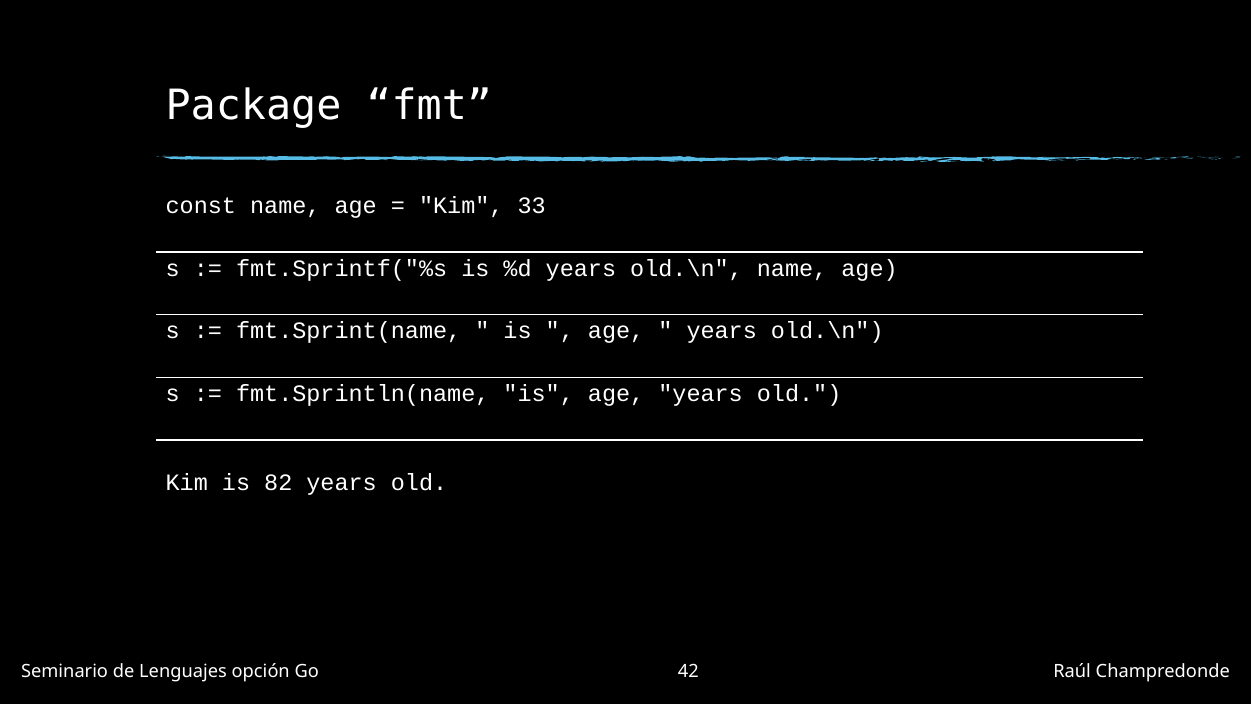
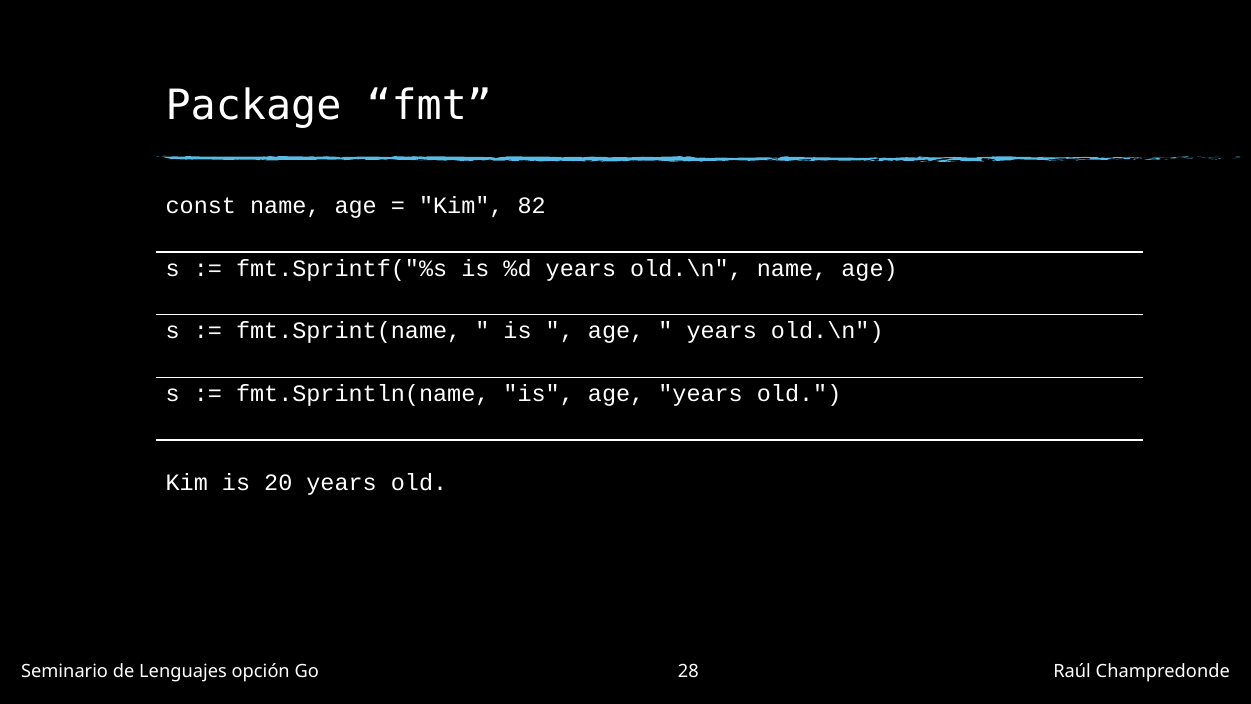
33: 33 -> 82 (532, 206)
82: 82 -> 20 (278, 483)
42: 42 -> 28 (688, 671)
